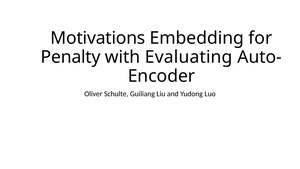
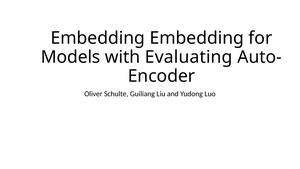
Motivations: Motivations -> Embedding (98, 38)
Penalty: Penalty -> Models (71, 57)
